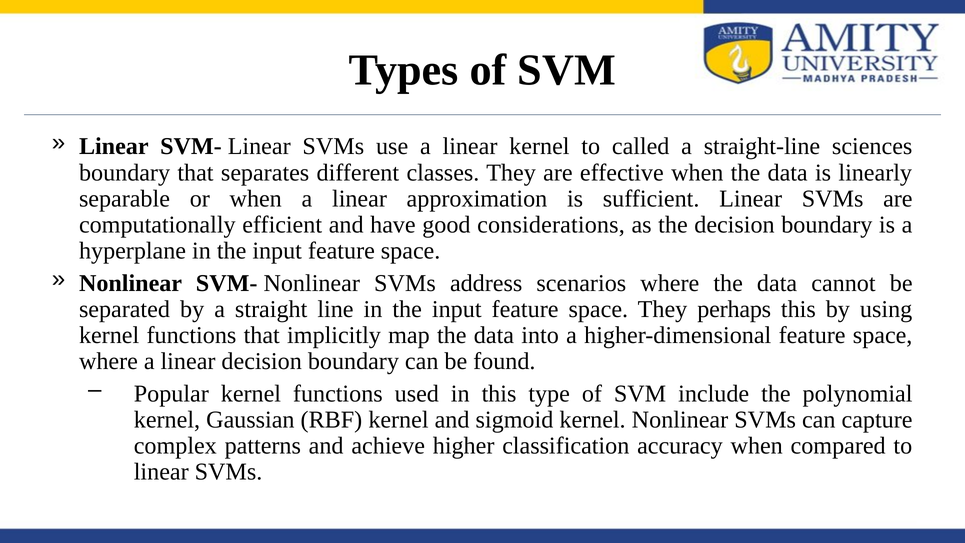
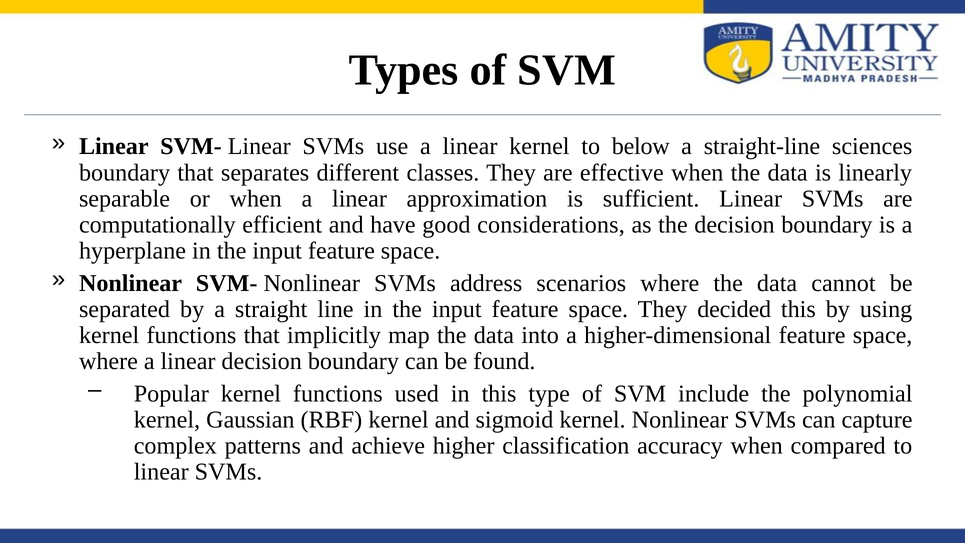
called: called -> below (641, 146)
perhaps: perhaps -> decided (734, 309)
